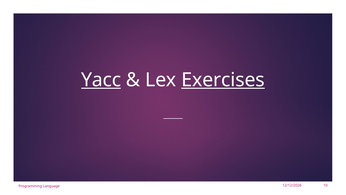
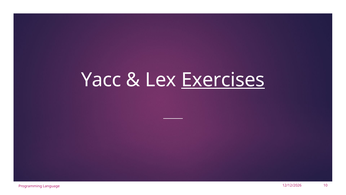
Yacc underline: present -> none (101, 80)
